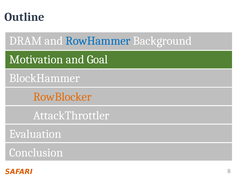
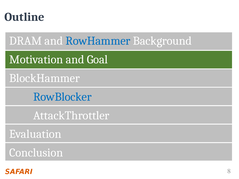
RowBlocker colour: orange -> blue (62, 97)
